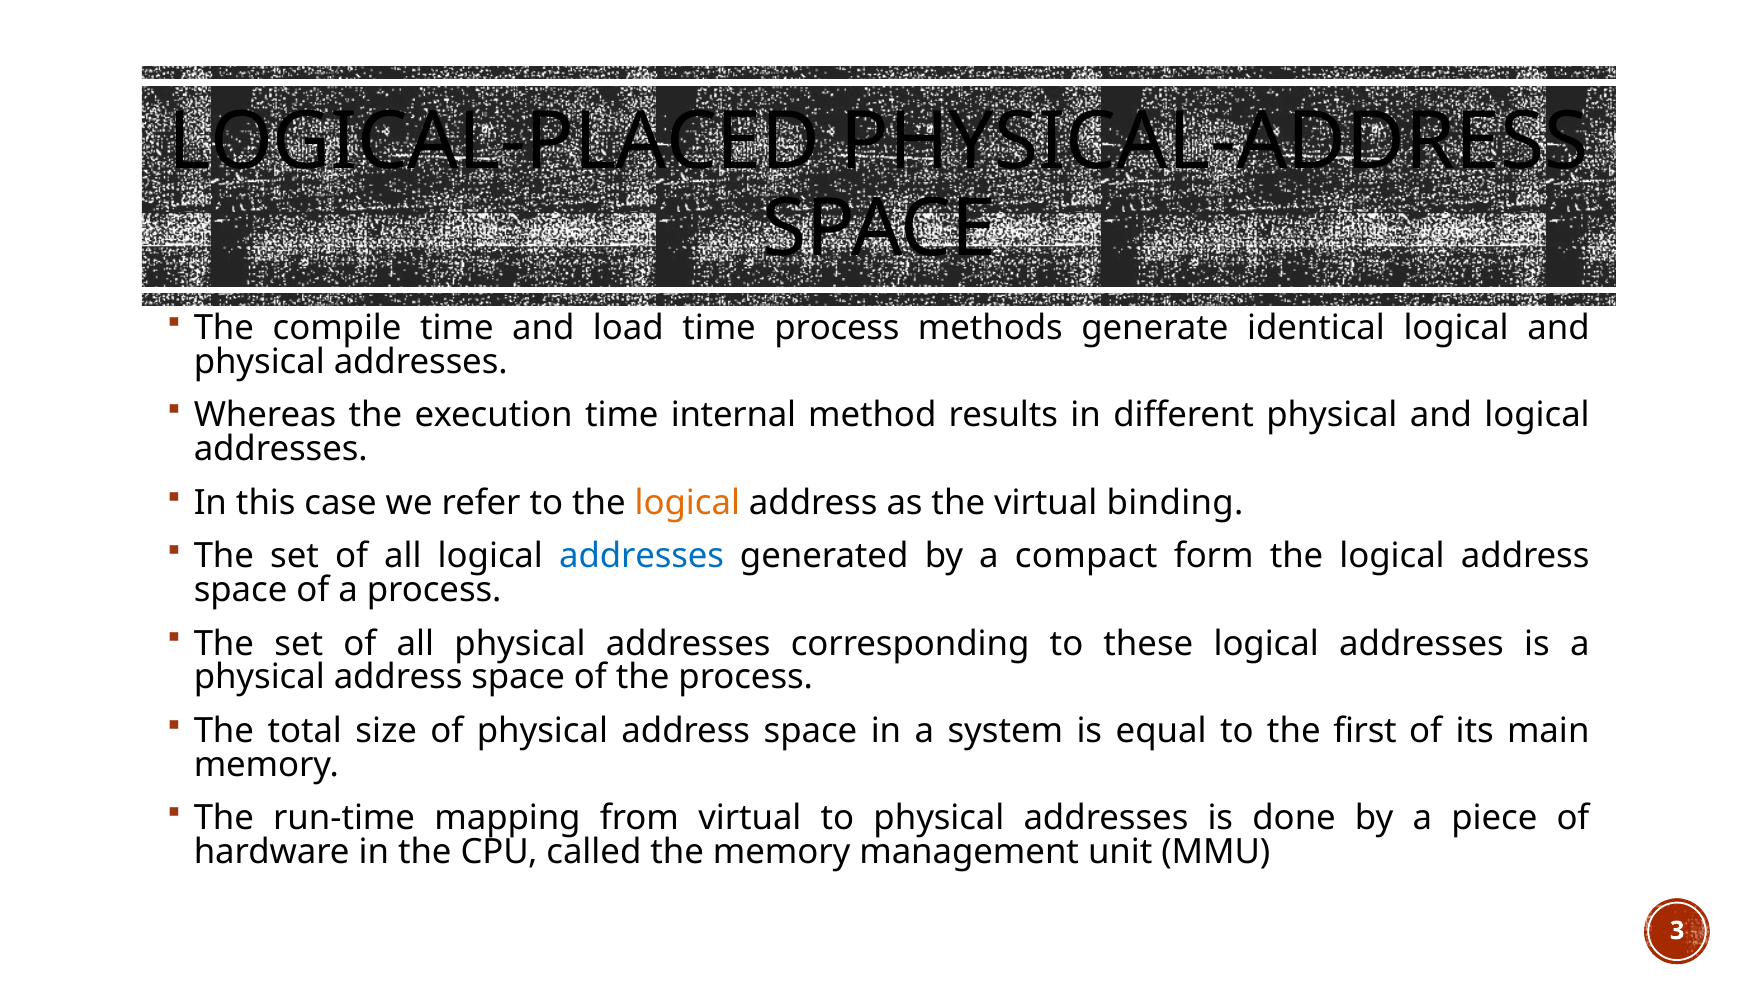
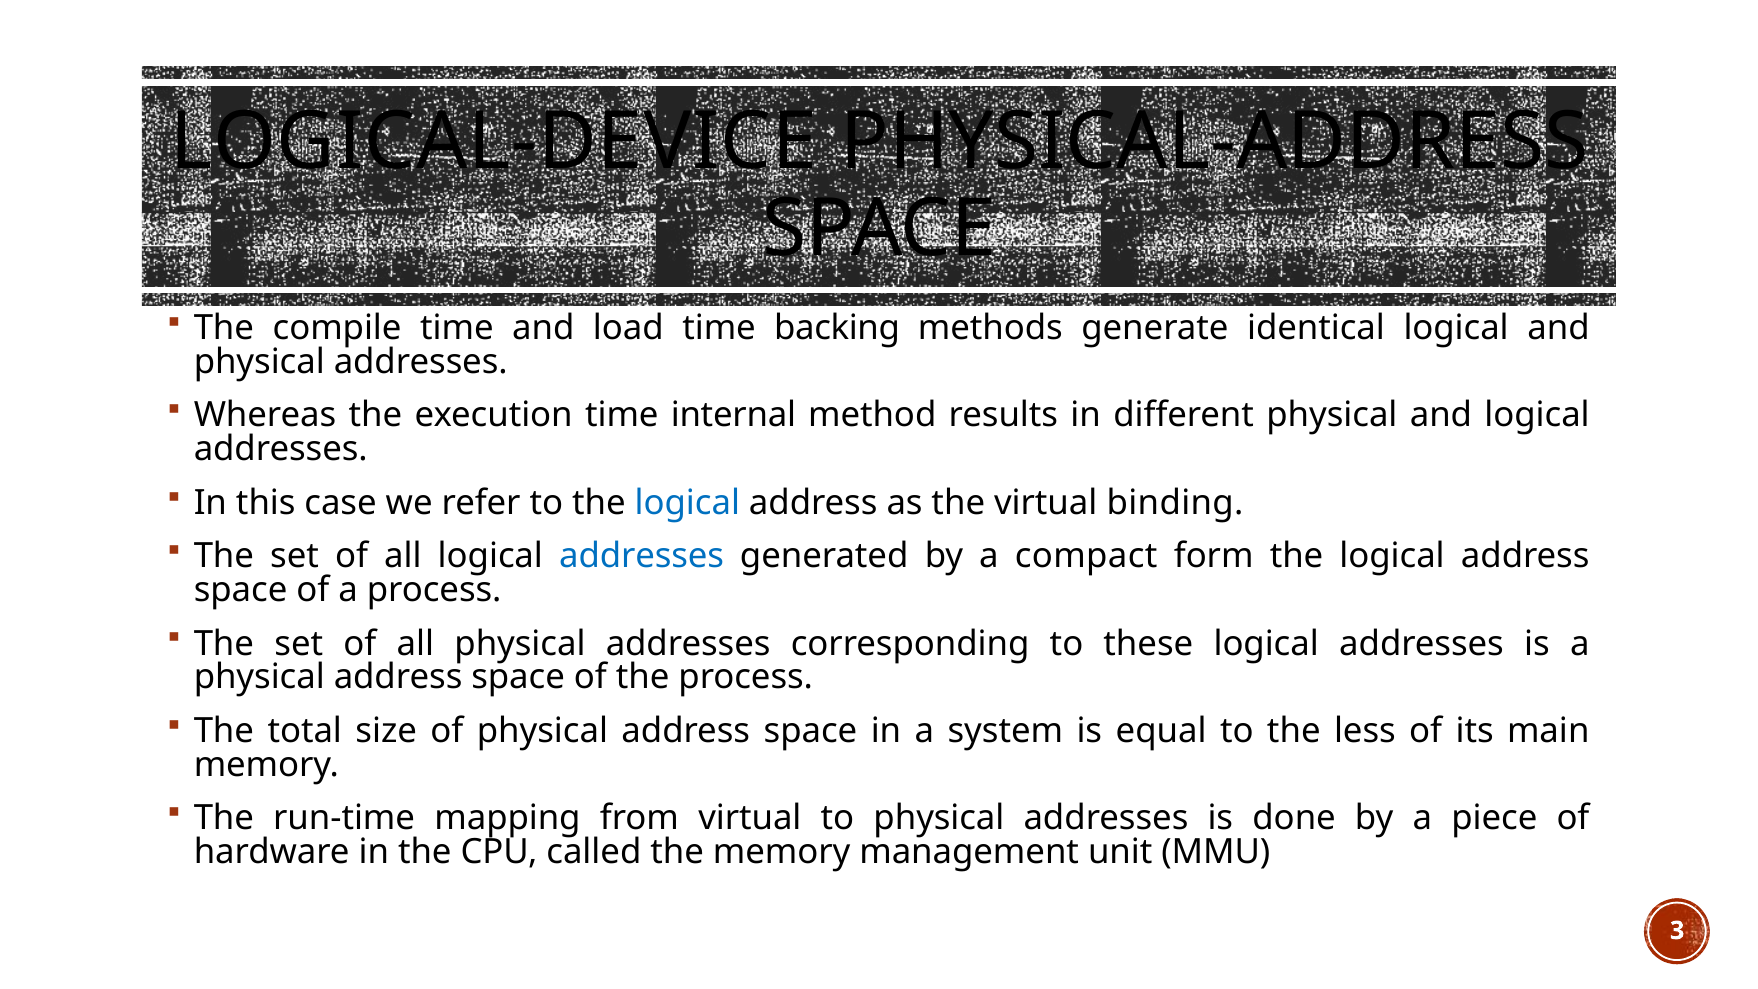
LOGICAL-PLACED: LOGICAL-PLACED -> LOGICAL-DEVICE (494, 142)
time process: process -> backing (837, 328)
logical colour: orange -> blue (687, 503)
first: first -> less (1365, 731)
